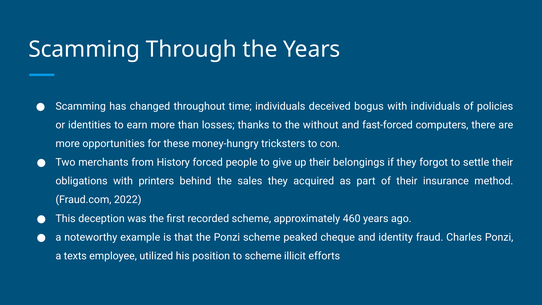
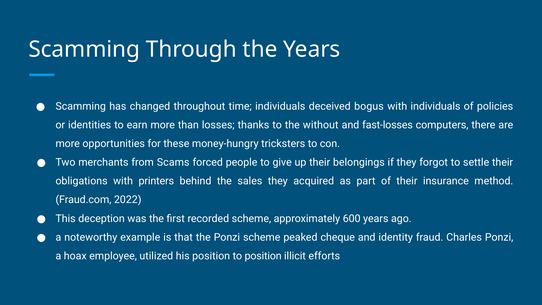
fast-forced: fast-forced -> fast-losses (388, 125)
History: History -> Scams (173, 162)
460: 460 -> 600 (352, 218)
texts: texts -> hoax (75, 256)
to scheme: scheme -> position (263, 256)
